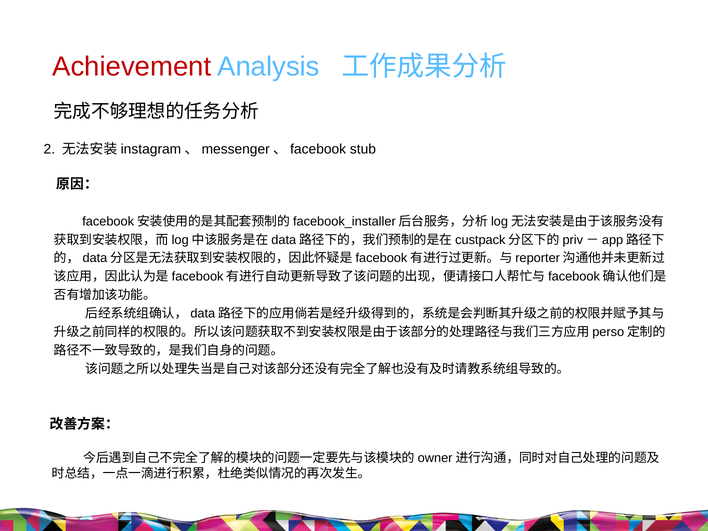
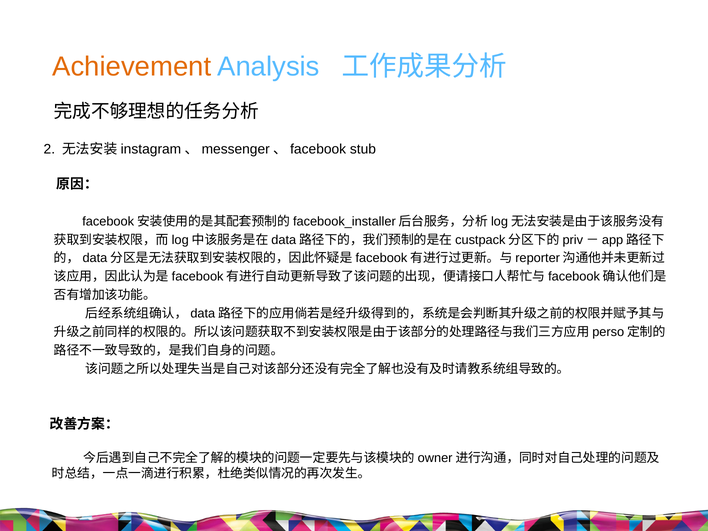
Achievement colour: red -> orange (132, 66)
